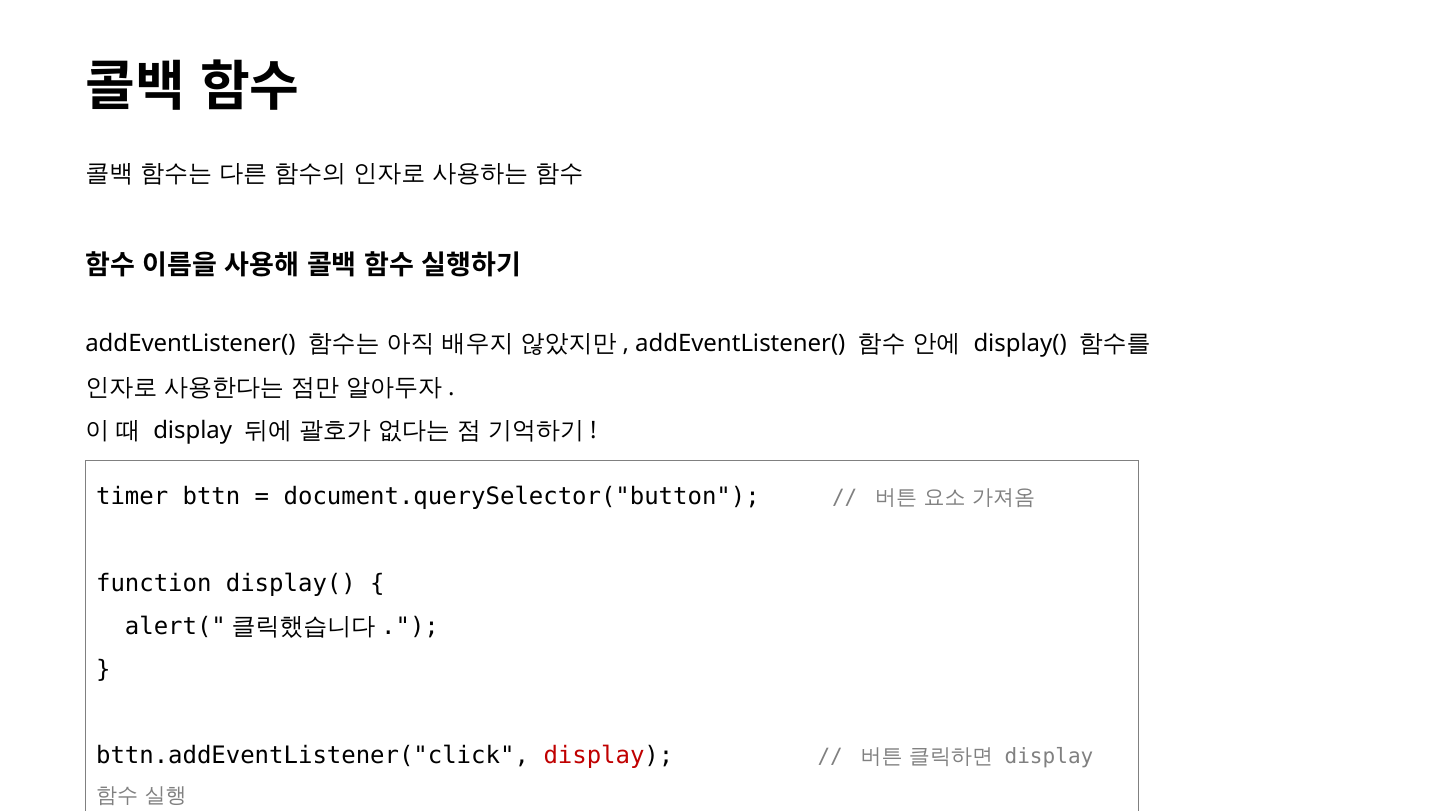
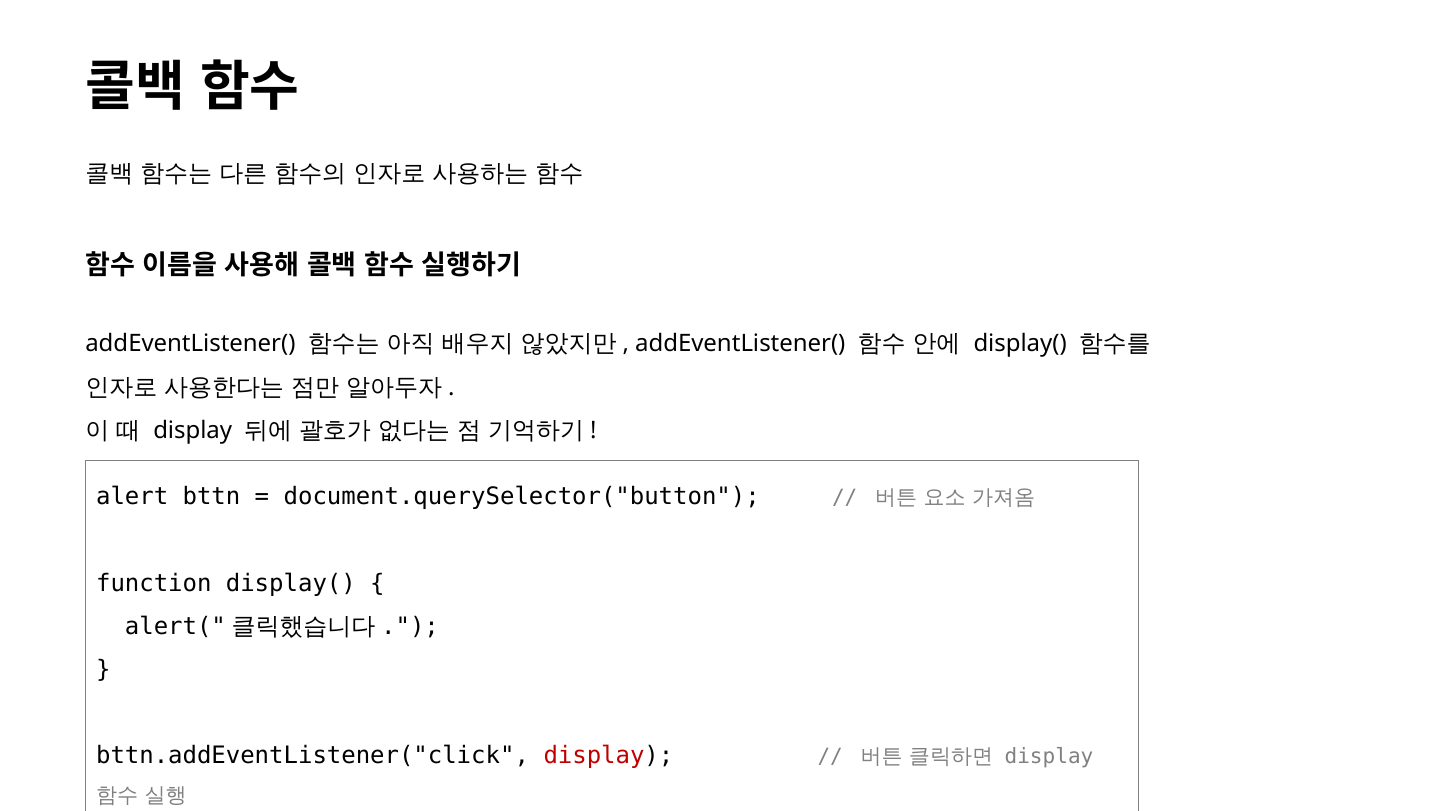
timer: timer -> alert (132, 497)
